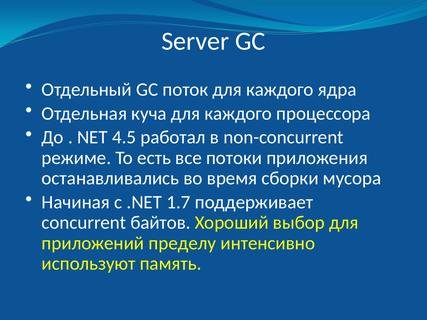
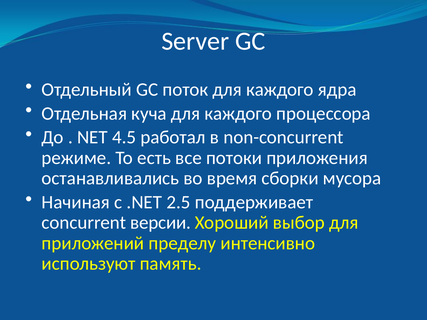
1.7: 1.7 -> 2.5 (178, 202)
байтов: байтов -> версии (161, 223)
